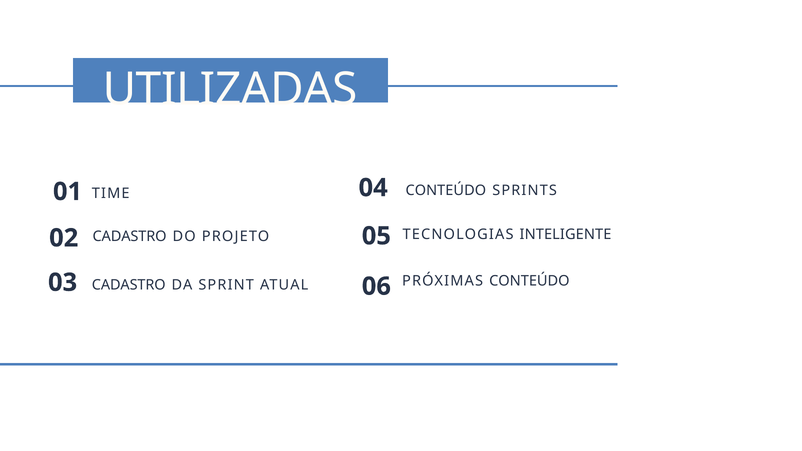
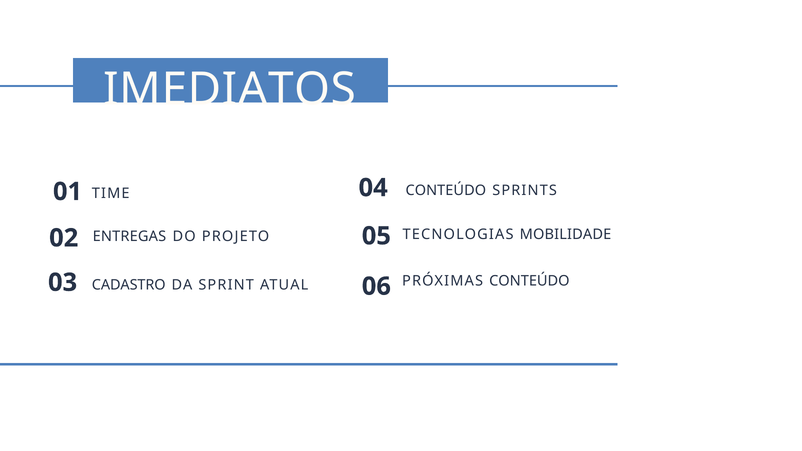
UTILIZADAS: UTILIZADAS -> IMEDIATOS (230, 90)
INTELIGENTE: INTELIGENTE -> MOBILIDADE (565, 234)
CADASTRO: CADASTRO -> ENTREGAS (129, 237)
